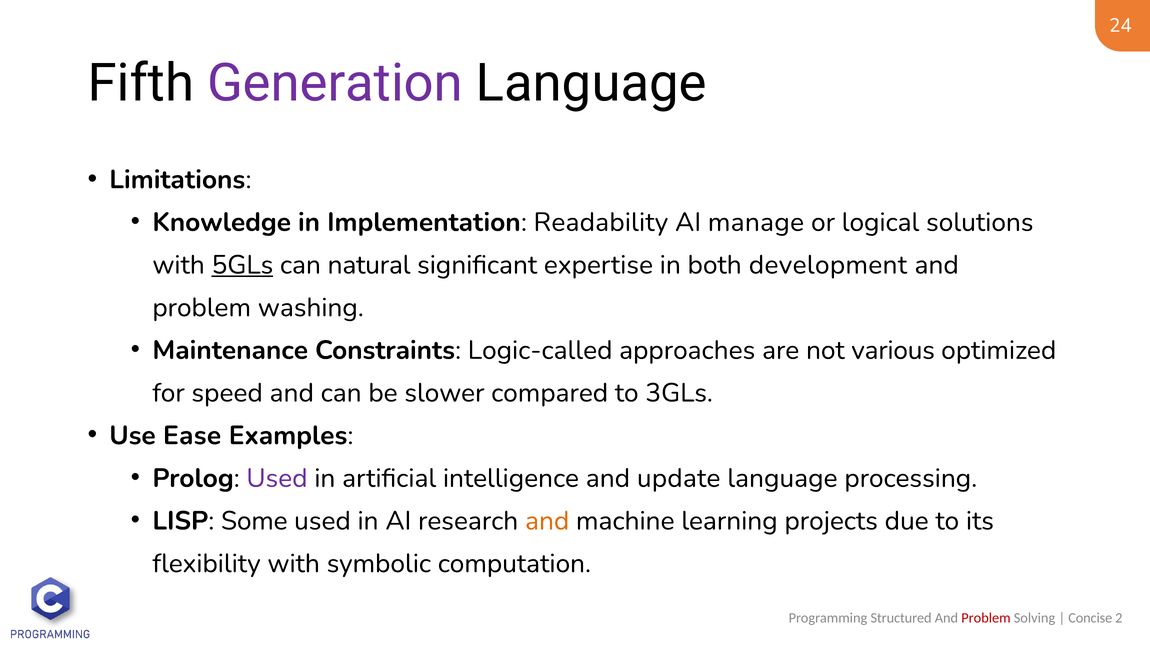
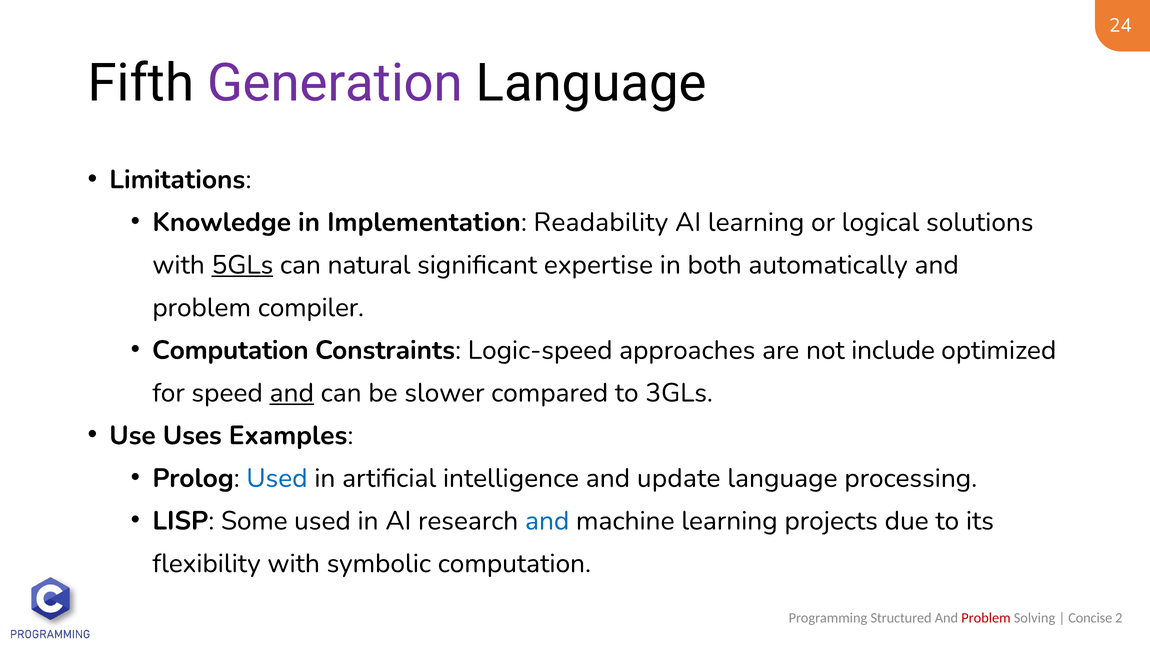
AI manage: manage -> learning (756, 222)
development: development -> automatically (828, 265)
washing: washing -> compiler (311, 307)
Maintenance: Maintenance -> Computation (230, 350)
Logic-called: Logic-called -> Logic-speed (540, 350)
various: various -> include (893, 350)
and underline: none -> present (292, 393)
Ease: Ease -> Uses (192, 435)
Used colour: purple -> blue (277, 478)
and colour: orange -> blue (547, 521)
